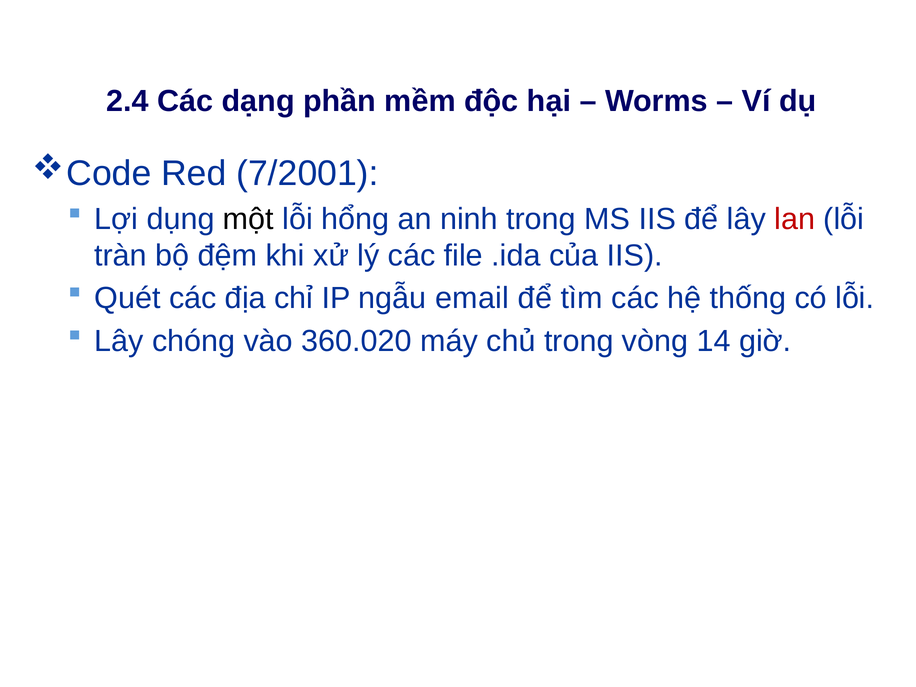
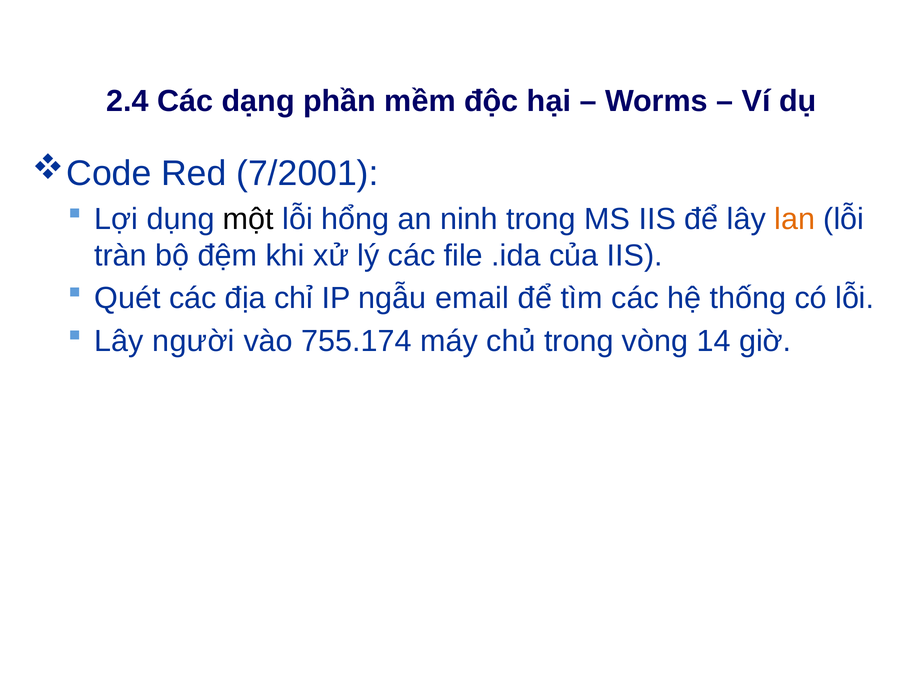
lan colour: red -> orange (795, 219)
chóng: chóng -> người (194, 341)
360.020: 360.020 -> 755.174 (357, 341)
